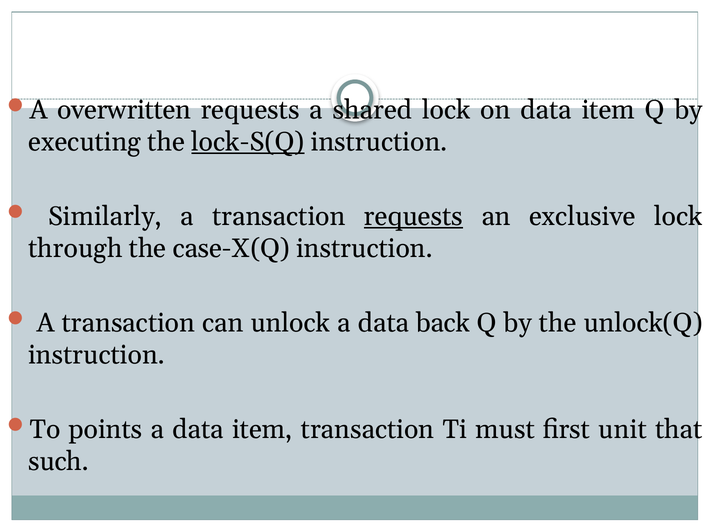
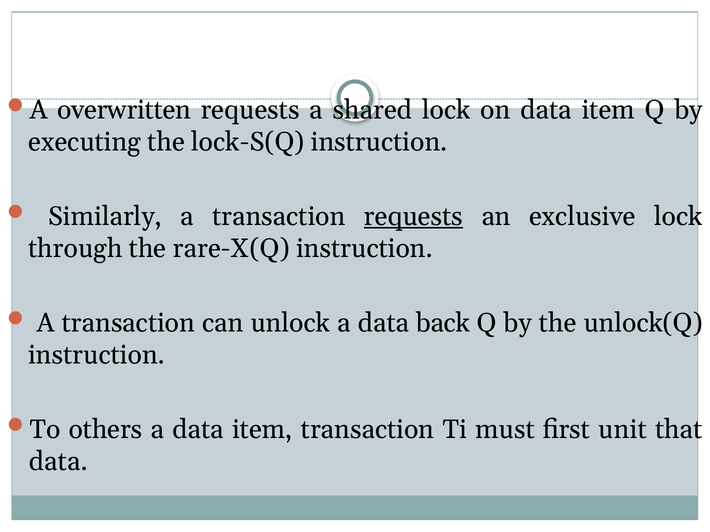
lock-S(Q underline: present -> none (248, 142)
case-X(Q: case-X(Q -> rare-X(Q (231, 249)
points: points -> others (106, 430)
such: such -> data (58, 462)
